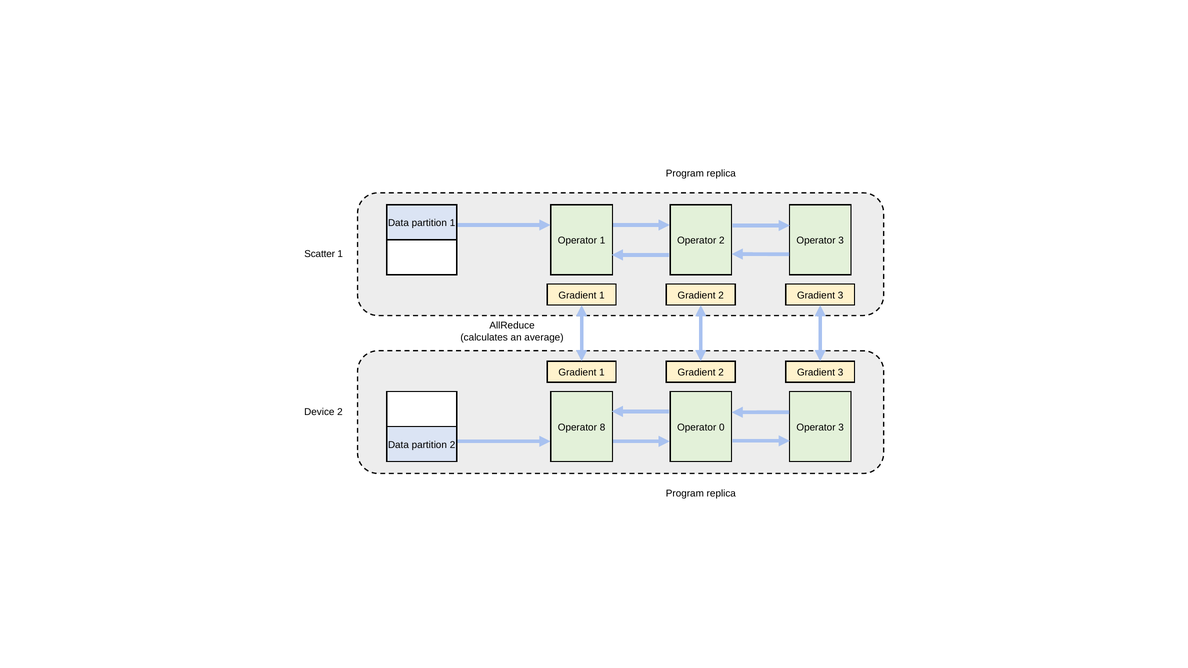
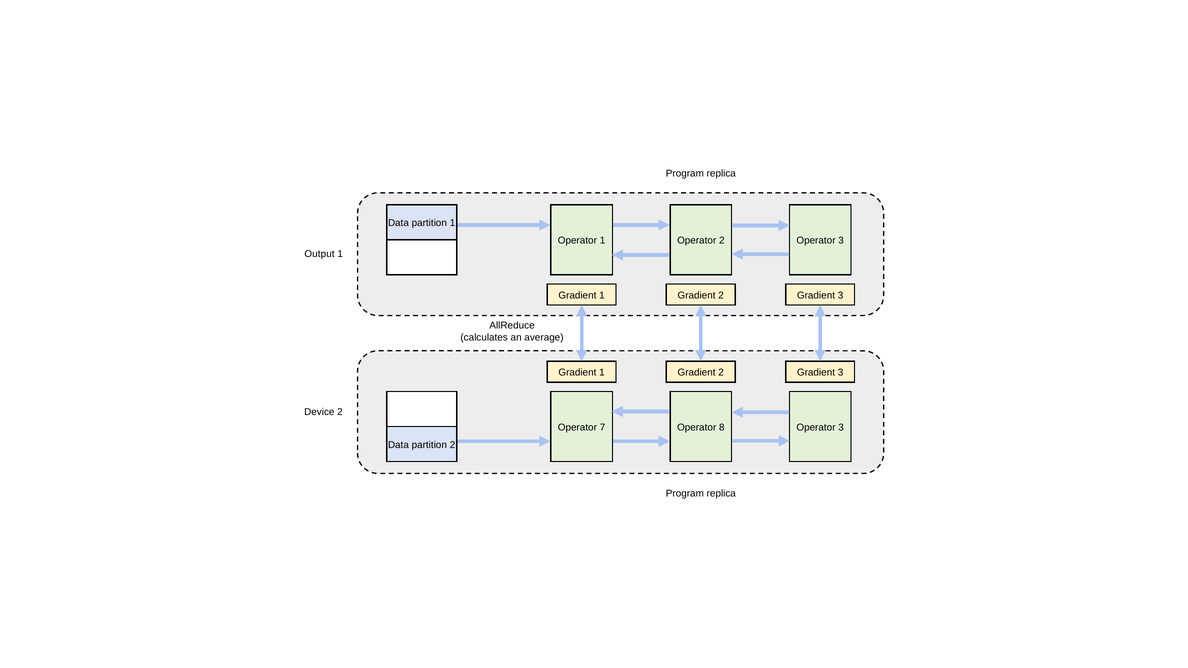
Scatter: Scatter -> Output (320, 254)
8: 8 -> 7 (603, 427)
0: 0 -> 8 (722, 427)
